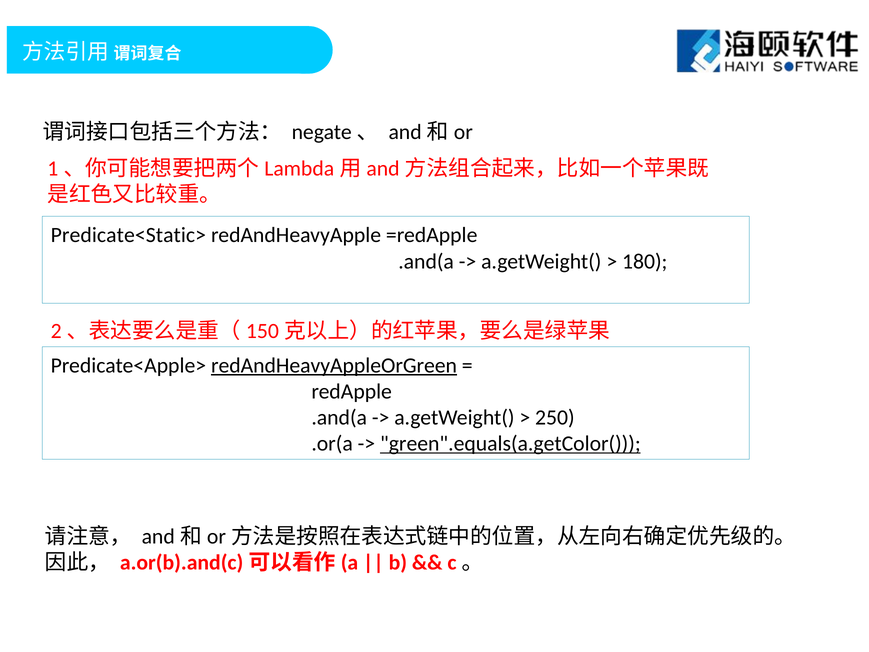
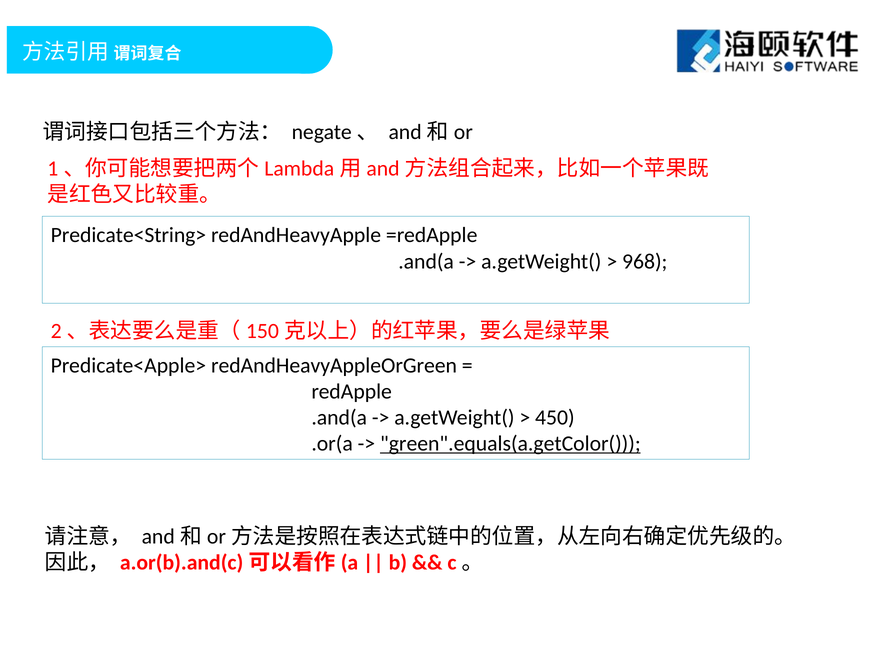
Predicate<Static>: Predicate<Static> -> Predicate<String> (128, 235)
180: 180 -> 968 (645, 261)
redAndHeavyAppleOrGreen underline: present -> none (334, 365)
250: 250 -> 450 (555, 417)
